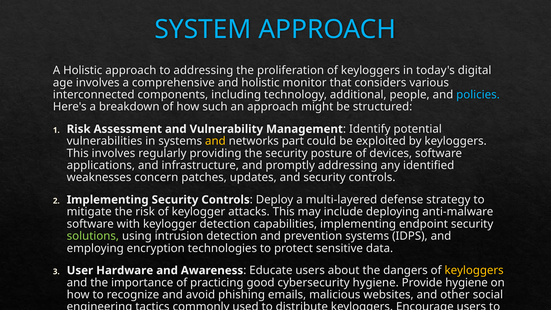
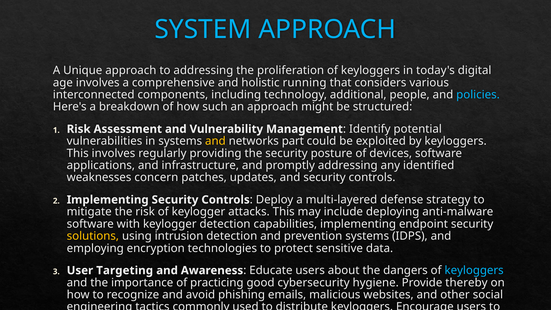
A Holistic: Holistic -> Unique (83, 70)
monitor: monitor -> running (305, 83)
solutions colour: light green -> yellow (93, 236)
Hardware: Hardware -> Targeting (125, 270)
keyloggers colour: yellow -> light blue (474, 270)
Provide hygiene: hygiene -> thereby (466, 283)
